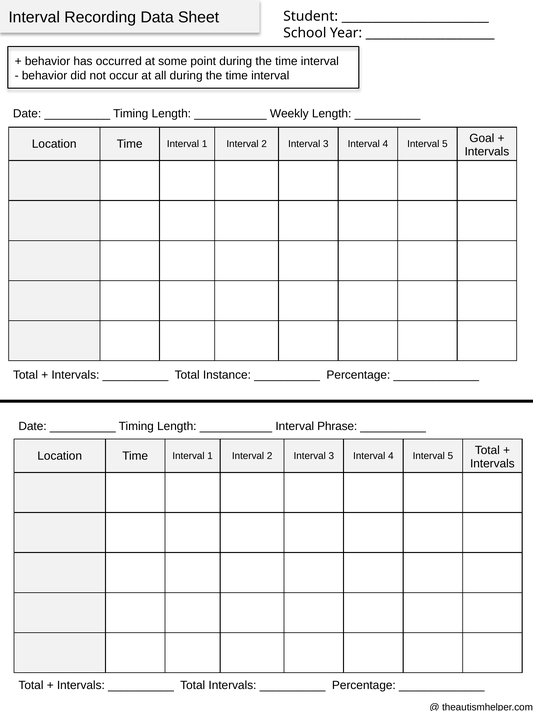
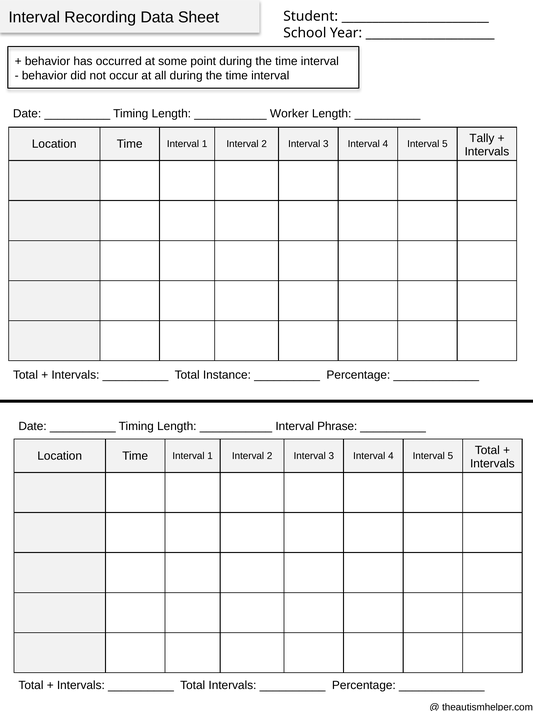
Weekly: Weekly -> Worker (289, 114)
Goal: Goal -> Tally (482, 138)
